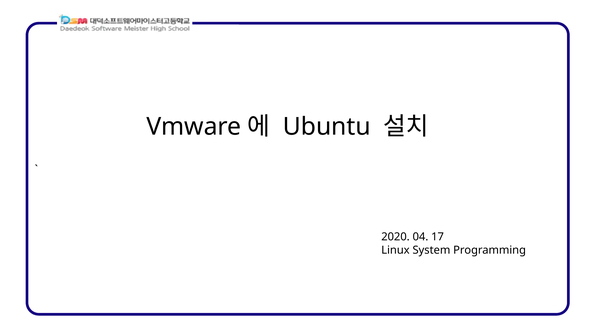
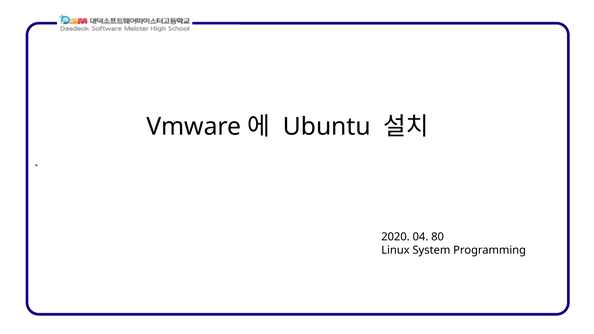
17: 17 -> 80 (438, 237)
